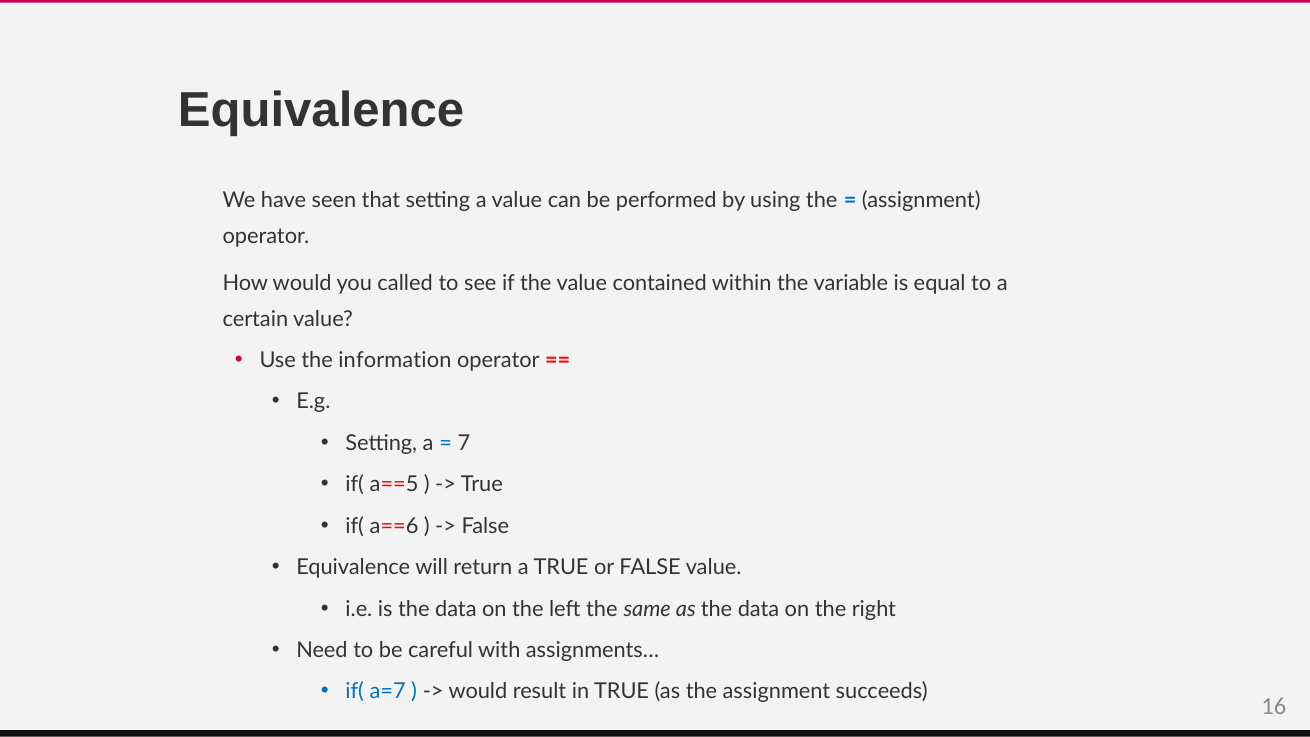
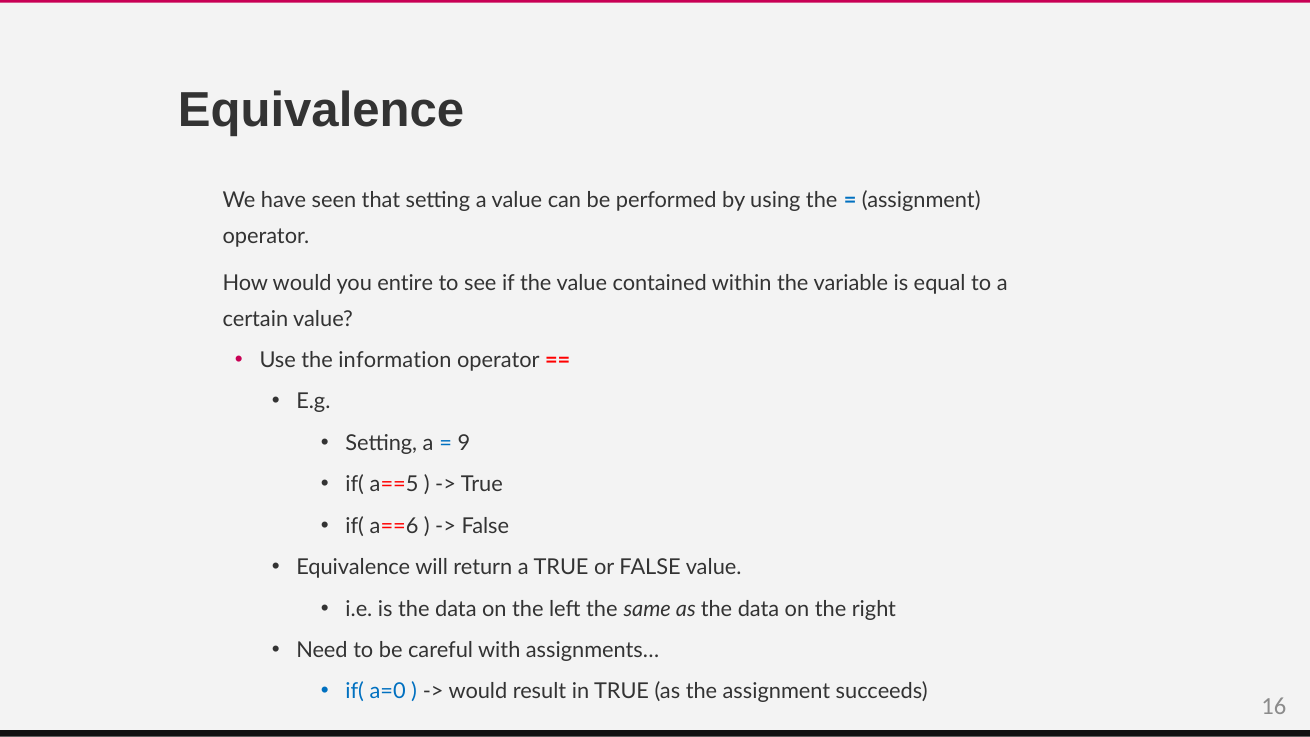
called: called -> entire (405, 283)
7: 7 -> 9 (464, 443)
a=7: a=7 -> a=0 (388, 692)
